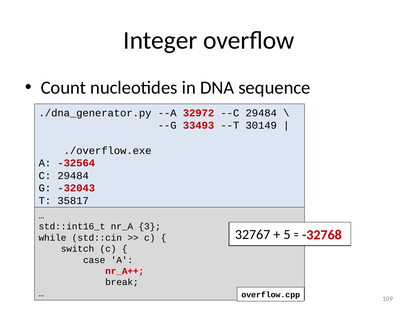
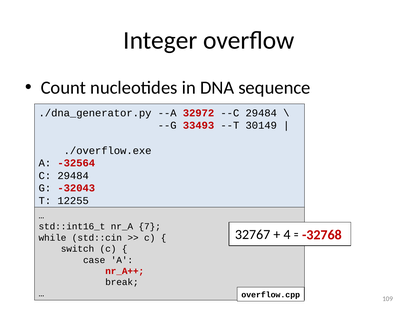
35817: 35817 -> 12255 (73, 201)
3: 3 -> 7 (150, 227)
5: 5 -> 4 (287, 235)
